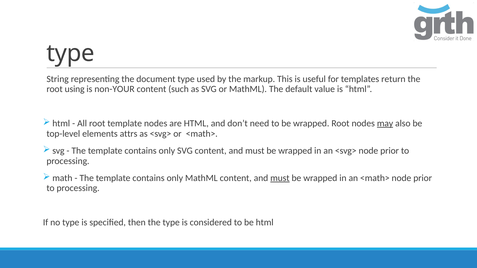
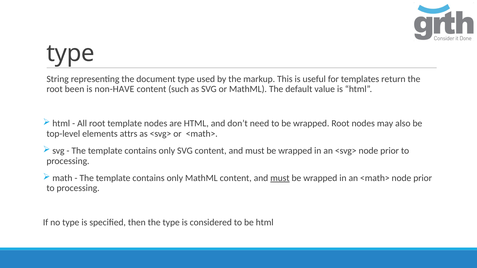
using: using -> been (75, 89)
non-YOUR: non-YOUR -> non-HAVE (114, 89)
may underline: present -> none (385, 124)
